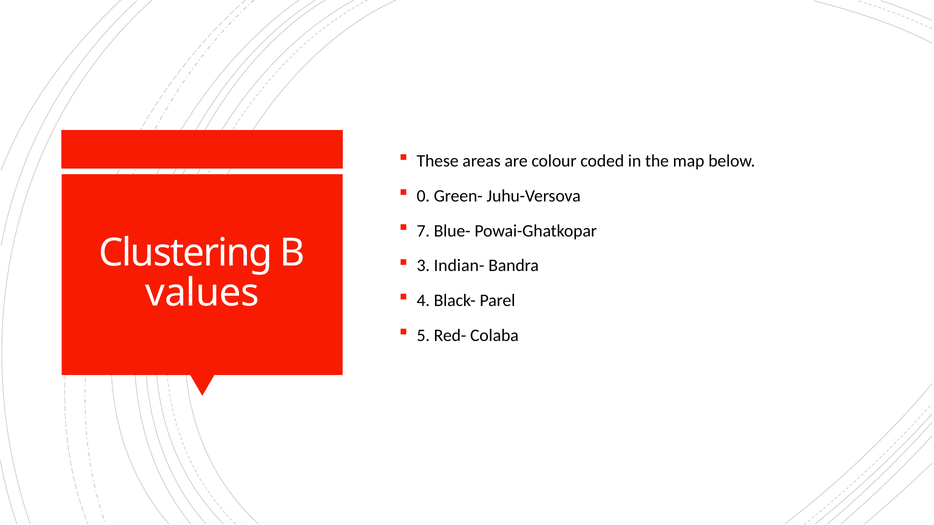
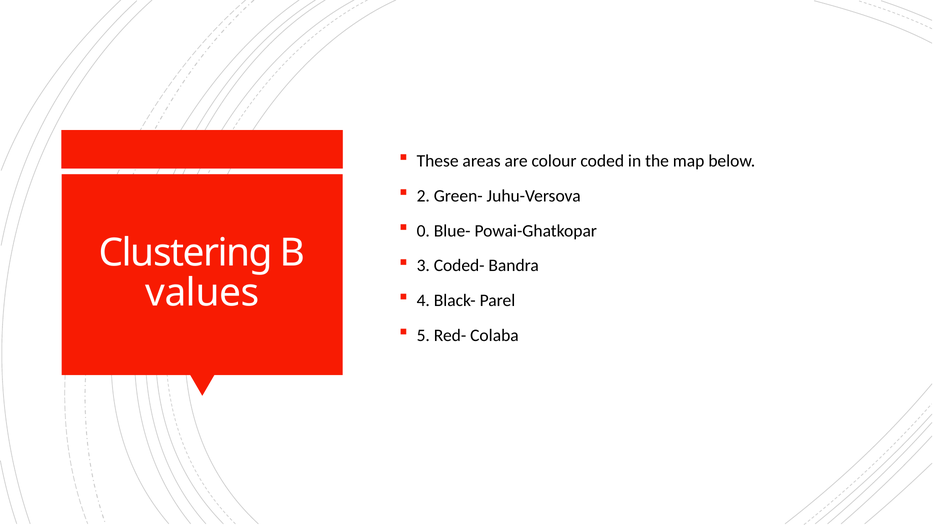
0: 0 -> 2 (423, 196)
7: 7 -> 0 (423, 231)
Indian-: Indian- -> Coded- (459, 266)
